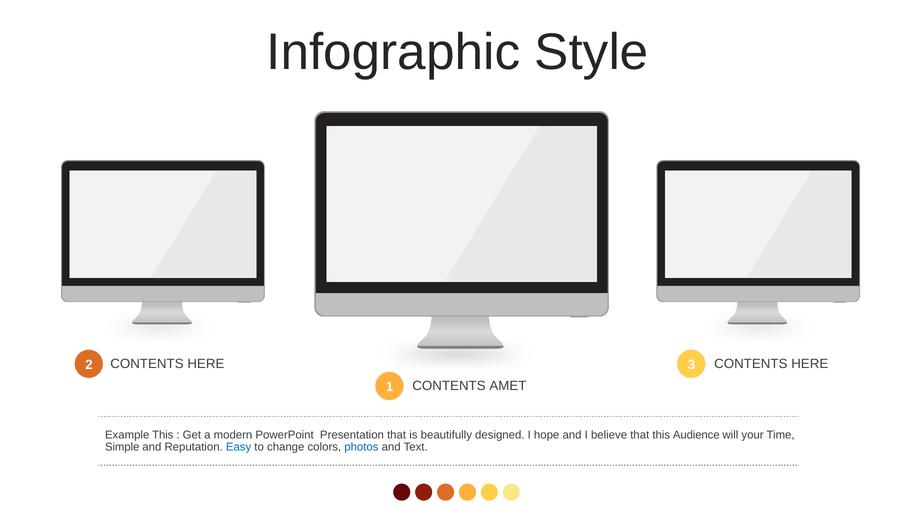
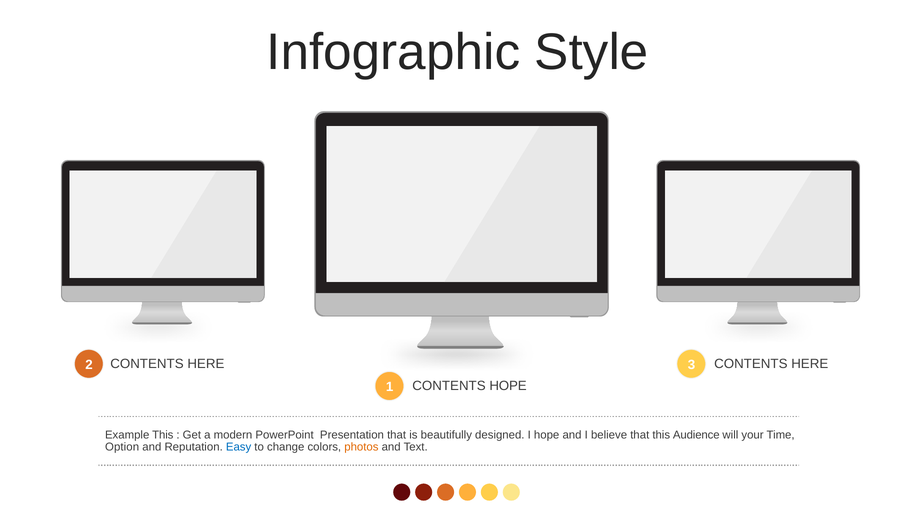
CONTENTS AMET: AMET -> HOPE (508, 386)
Simple: Simple -> Option (122, 447)
photos colour: blue -> orange (361, 447)
